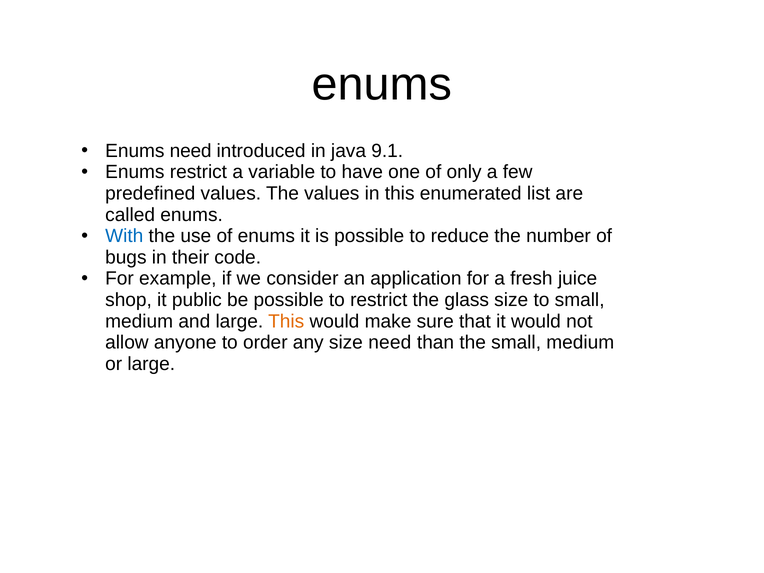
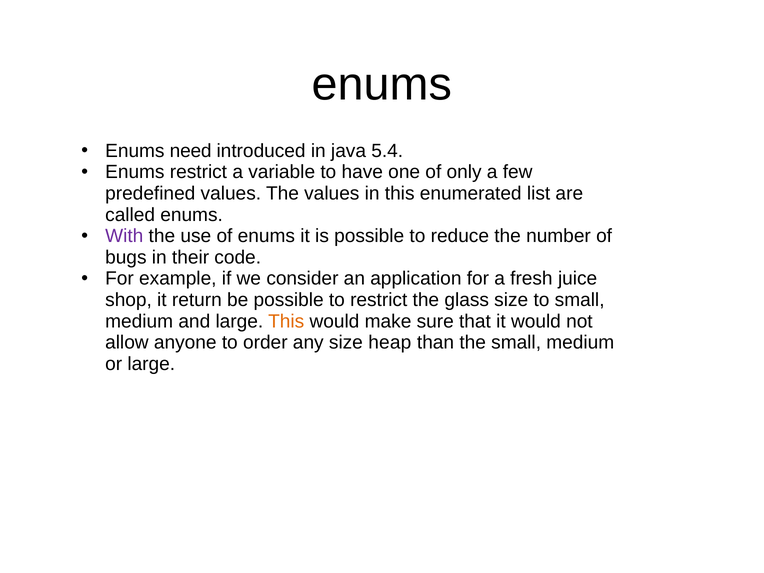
9.1: 9.1 -> 5.4 (387, 151)
With colour: blue -> purple (124, 236)
public: public -> return (197, 300)
size need: need -> heap (390, 343)
